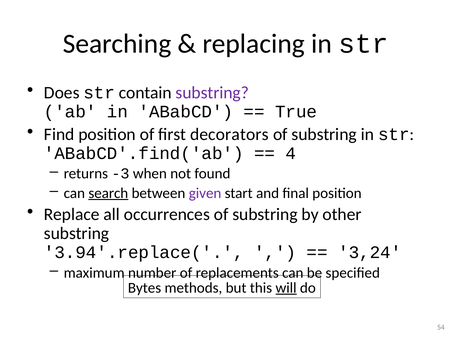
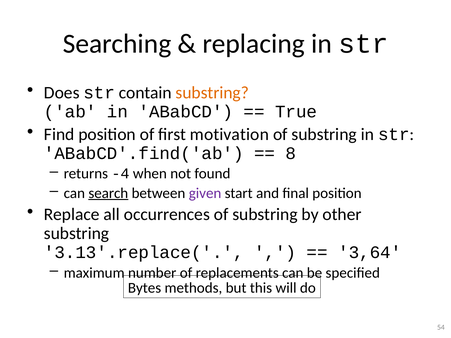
substring colour: purple -> orange (212, 93)
decorators: decorators -> motivation (229, 134)
4: 4 -> 8 (291, 153)
-3: -3 -> -4 (120, 174)
3.94'.replace(: 3.94'.replace( -> 3.13'.replace( (144, 253)
3,24: 3,24 -> 3,64 (370, 253)
will underline: present -> none (286, 288)
